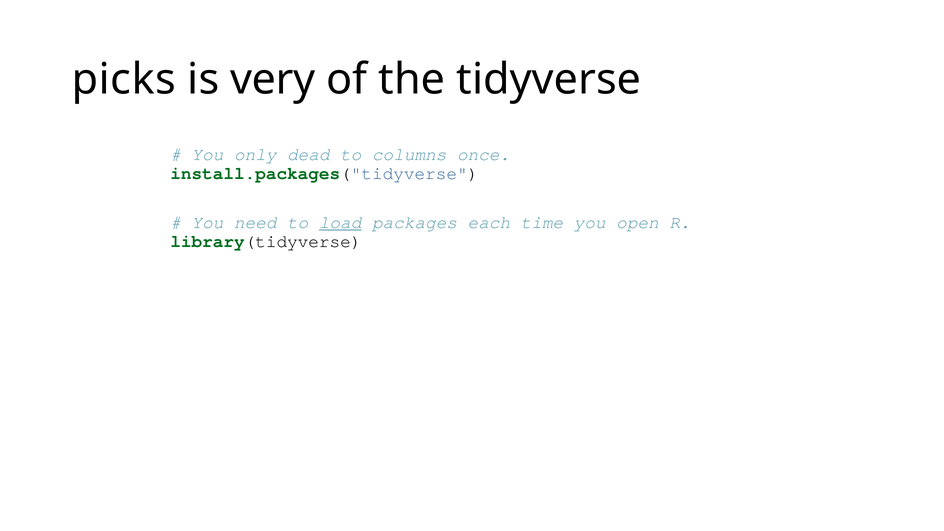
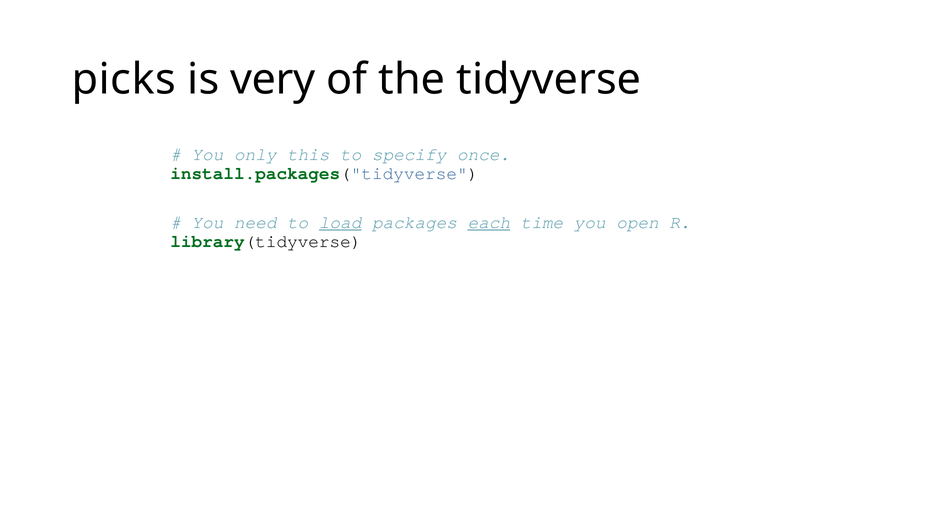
dead: dead -> this (308, 154)
columns: columns -> specify (409, 154)
each underline: none -> present (489, 222)
